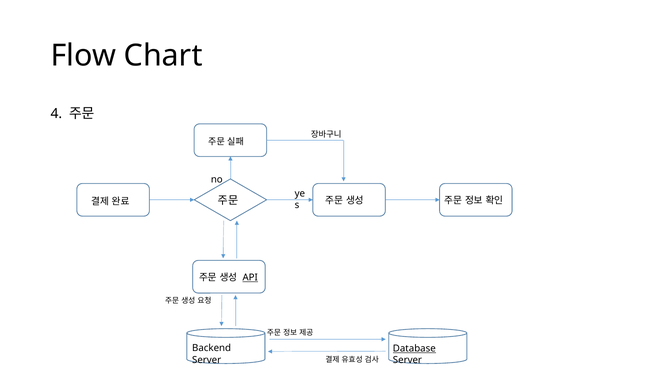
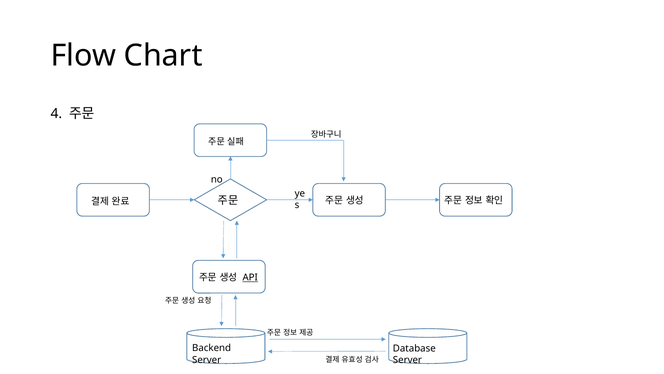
Database underline: present -> none (414, 348)
